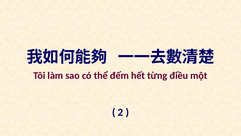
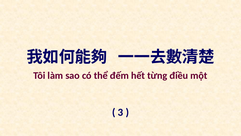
2: 2 -> 3 (120, 112)
